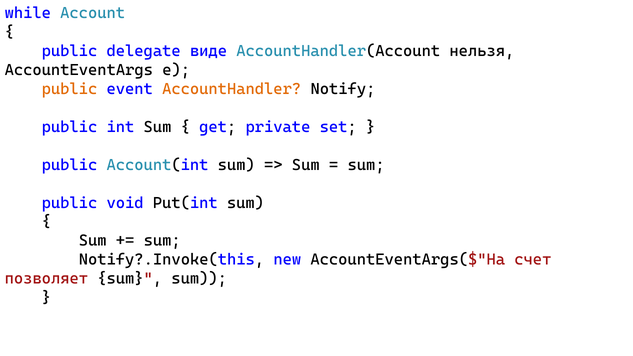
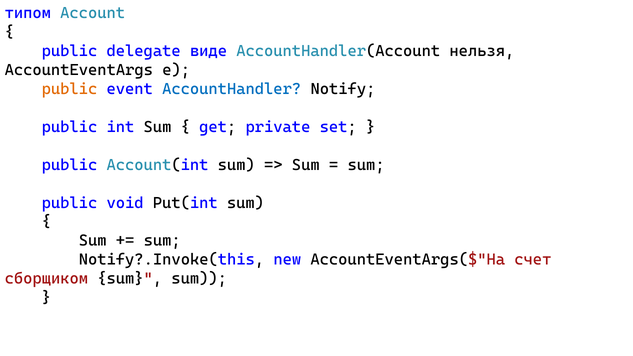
while: while -> типом (28, 13)
AccountHandler colour: orange -> blue (232, 89)
позволяет: позволяет -> сборщиком (46, 279)
